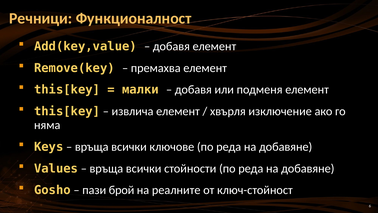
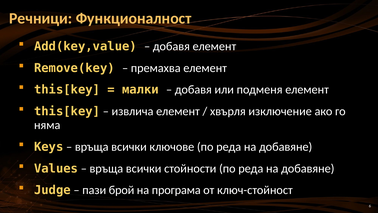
Gosho: Gosho -> Judge (52, 190)
реалните: реалните -> програма (176, 190)
